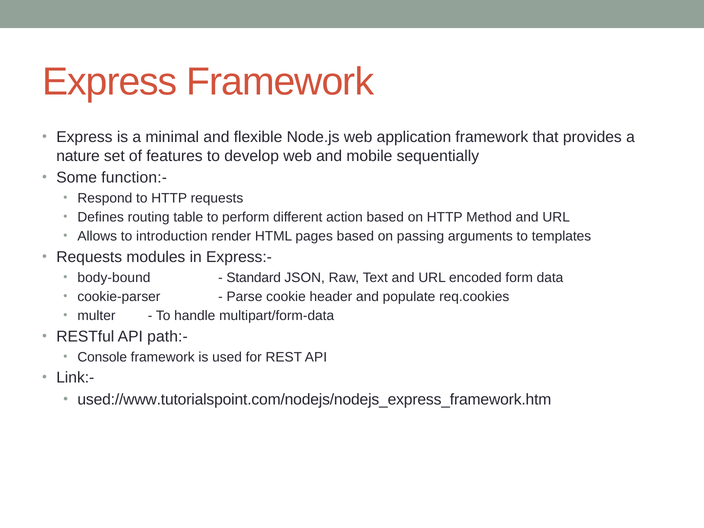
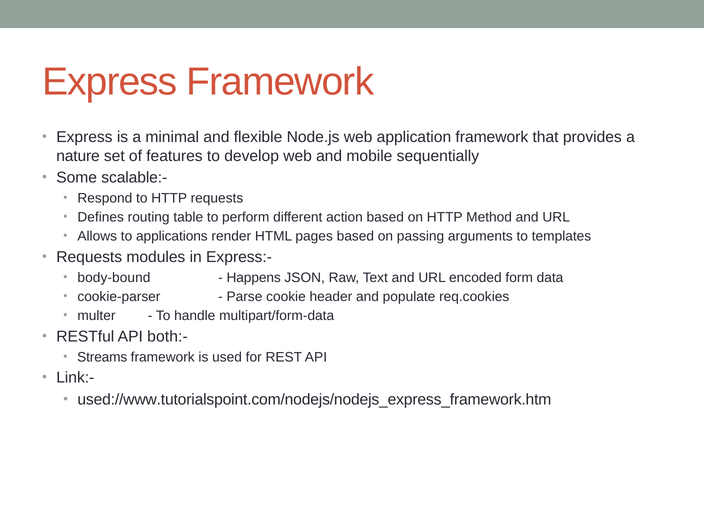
function:-: function:- -> scalable:- (134, 178)
introduction: introduction -> applications (172, 236)
Standard: Standard -> Happens (254, 277)
path:-: path:- -> both:- (167, 337)
Console: Console -> Streams (102, 357)
